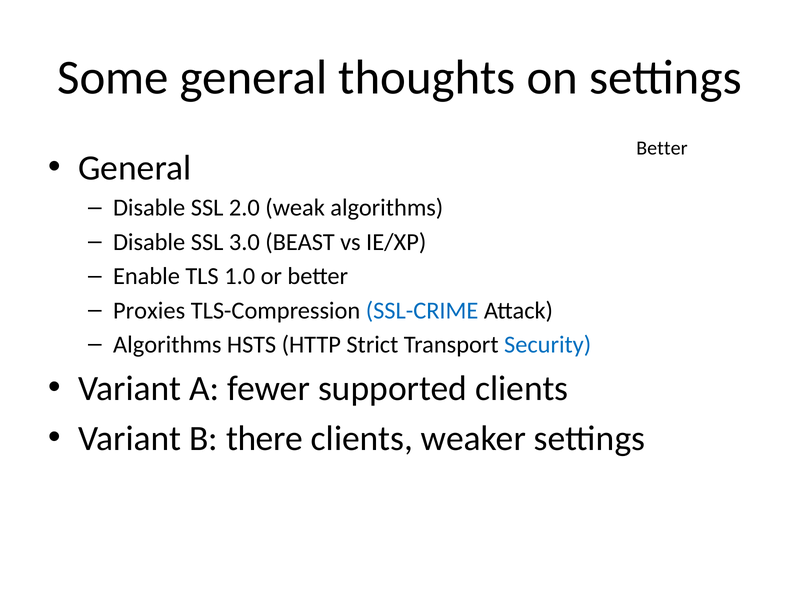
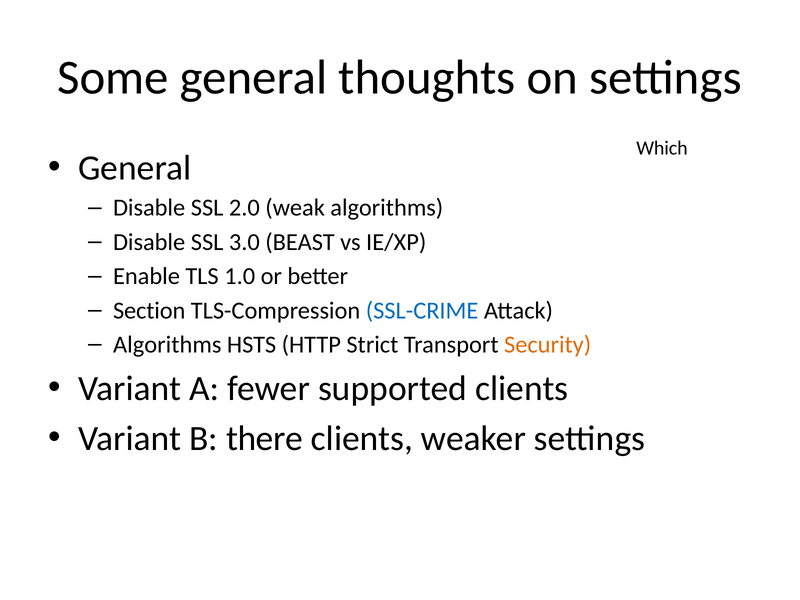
Better: Better -> Which (662, 148)
Proxies: Proxies -> Section (149, 310)
Security colour: blue -> orange (548, 345)
